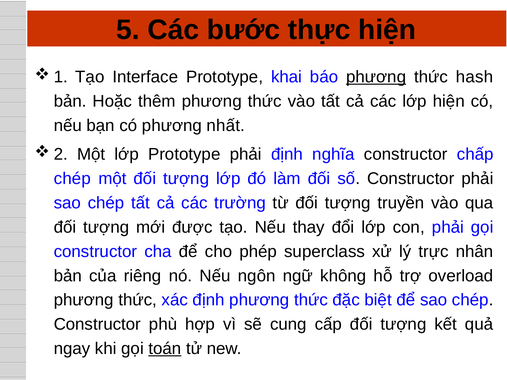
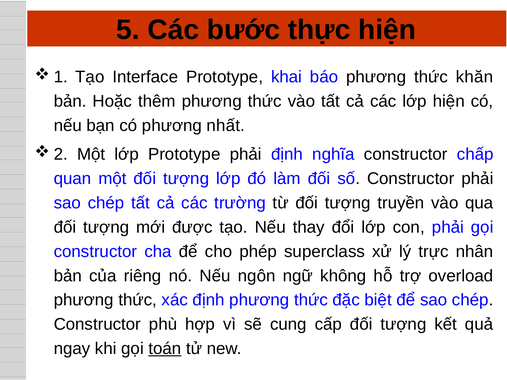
phương underline: present -> none (376, 77)
hash: hash -> khăn (475, 77)
chép: chép -> quan (72, 179)
